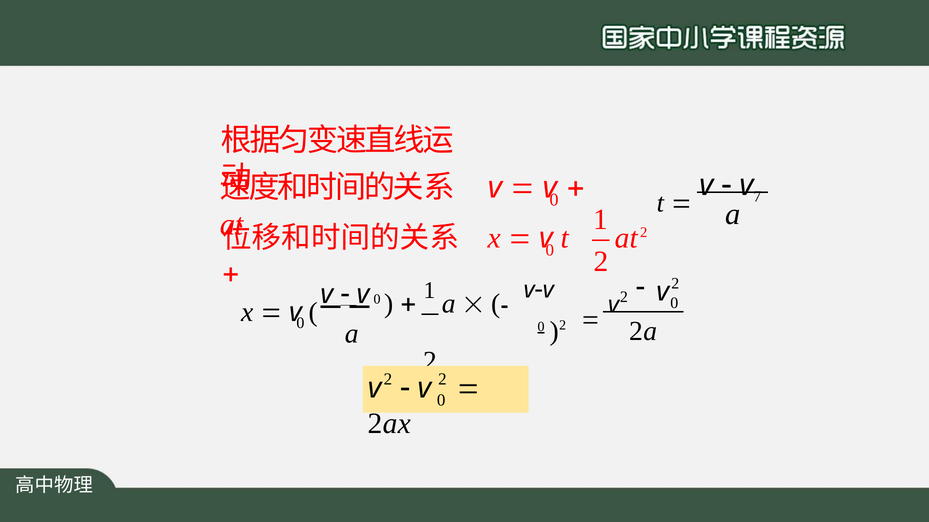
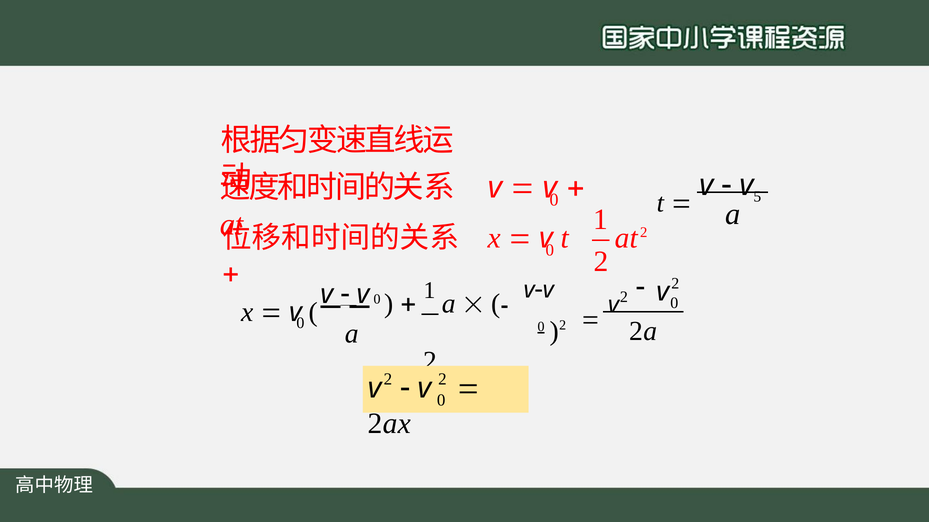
7: 7 -> 5 (757, 197)
